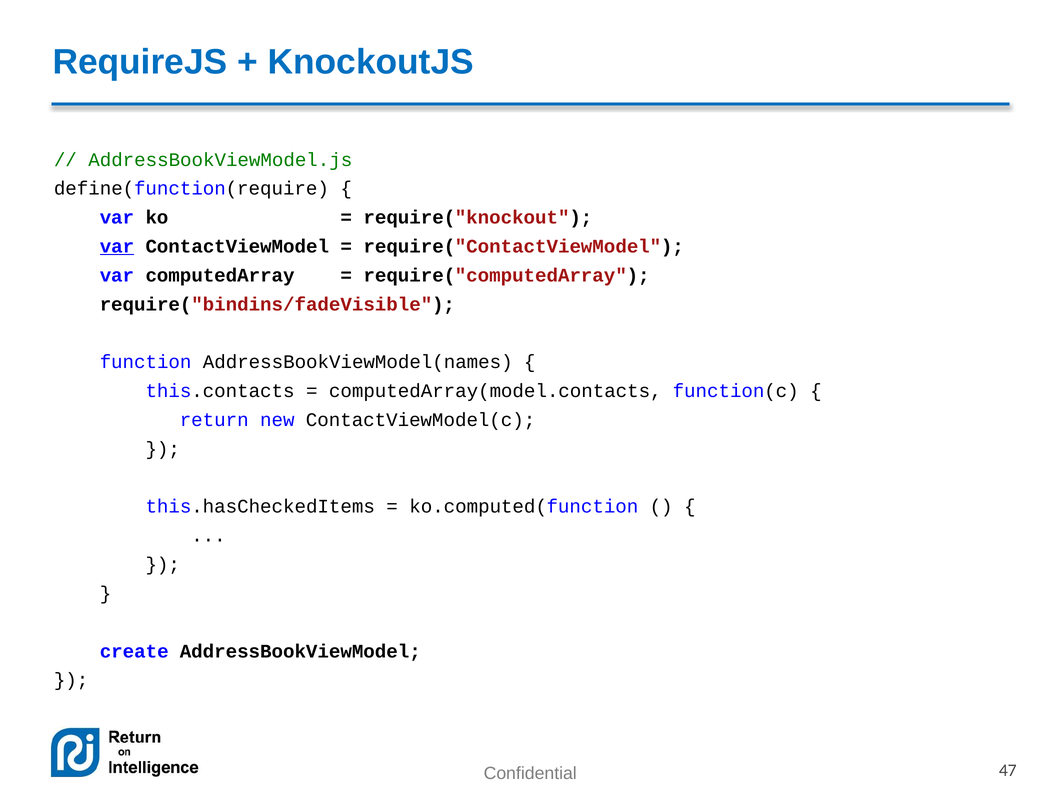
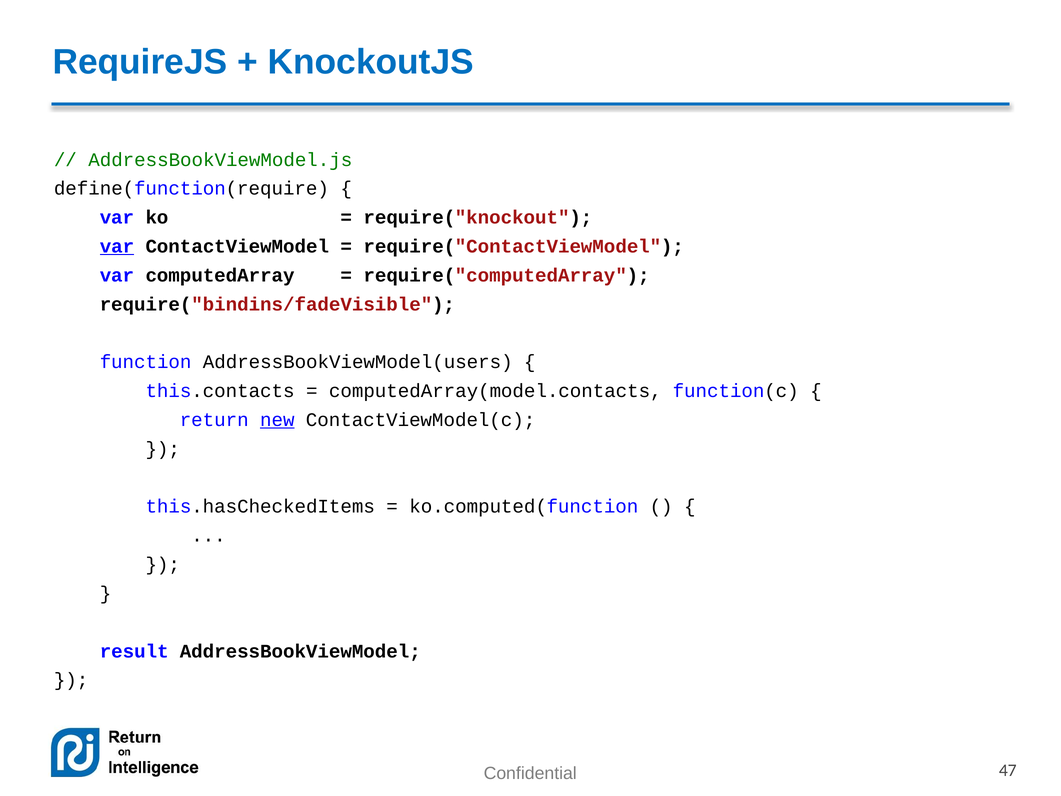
AddressBookViewModel(names: AddressBookViewModel(names -> AddressBookViewModel(users (358, 362)
new underline: none -> present (277, 420)
create: create -> result (134, 651)
